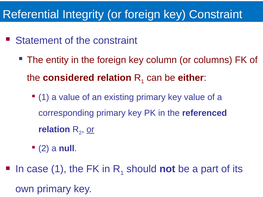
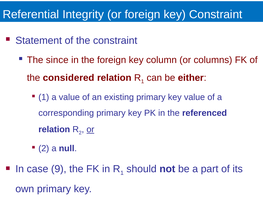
entity: entity -> since (57, 60)
case 1: 1 -> 9 (59, 169)
